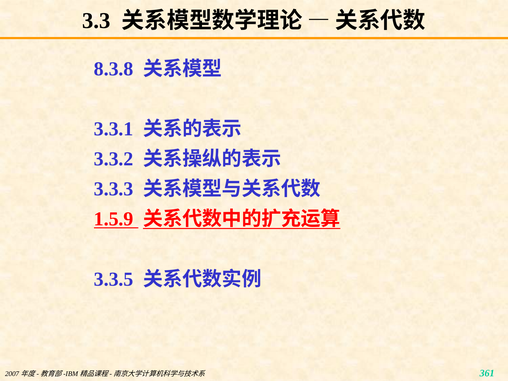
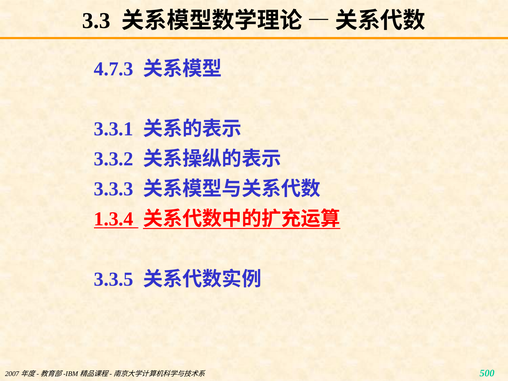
8.3.8: 8.3.8 -> 4.7.3 (114, 69)
1.5.9: 1.5.9 -> 1.3.4 (114, 219)
361: 361 -> 500 (487, 373)
